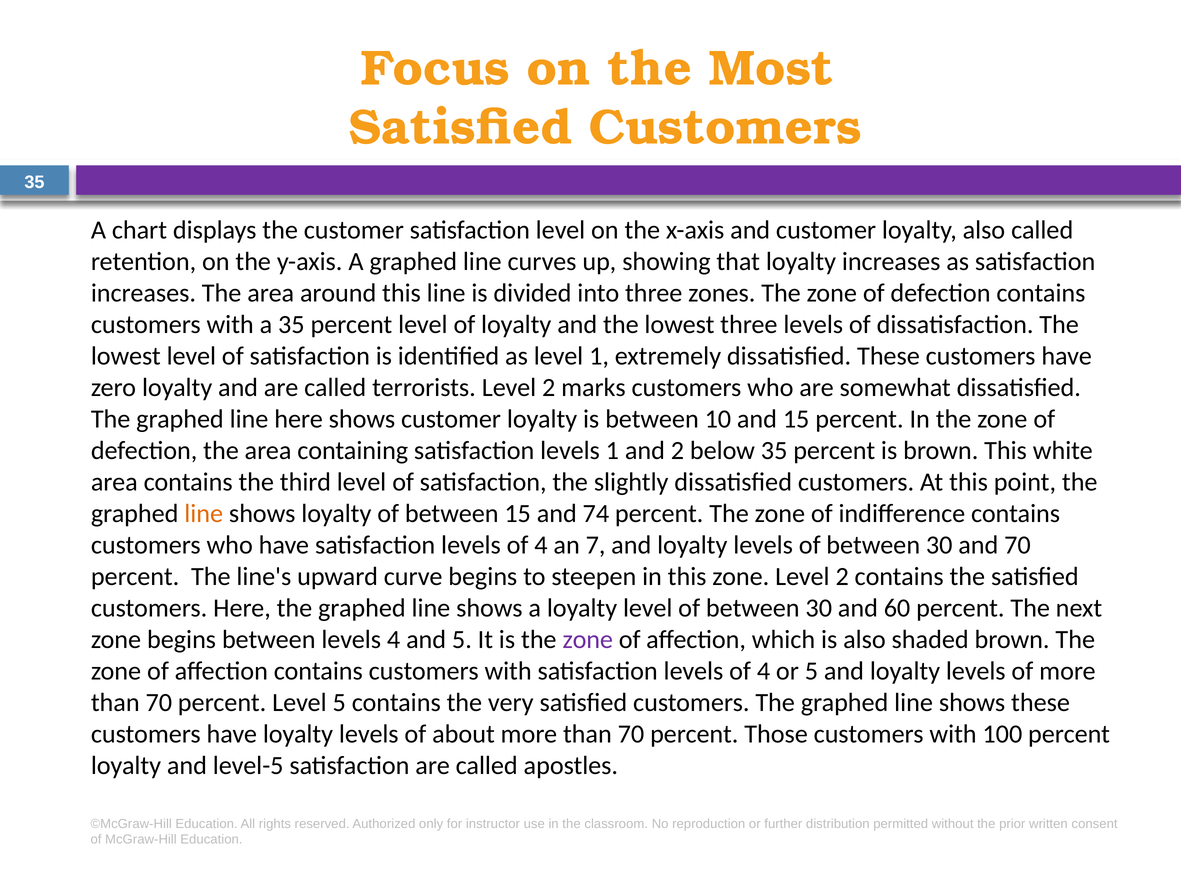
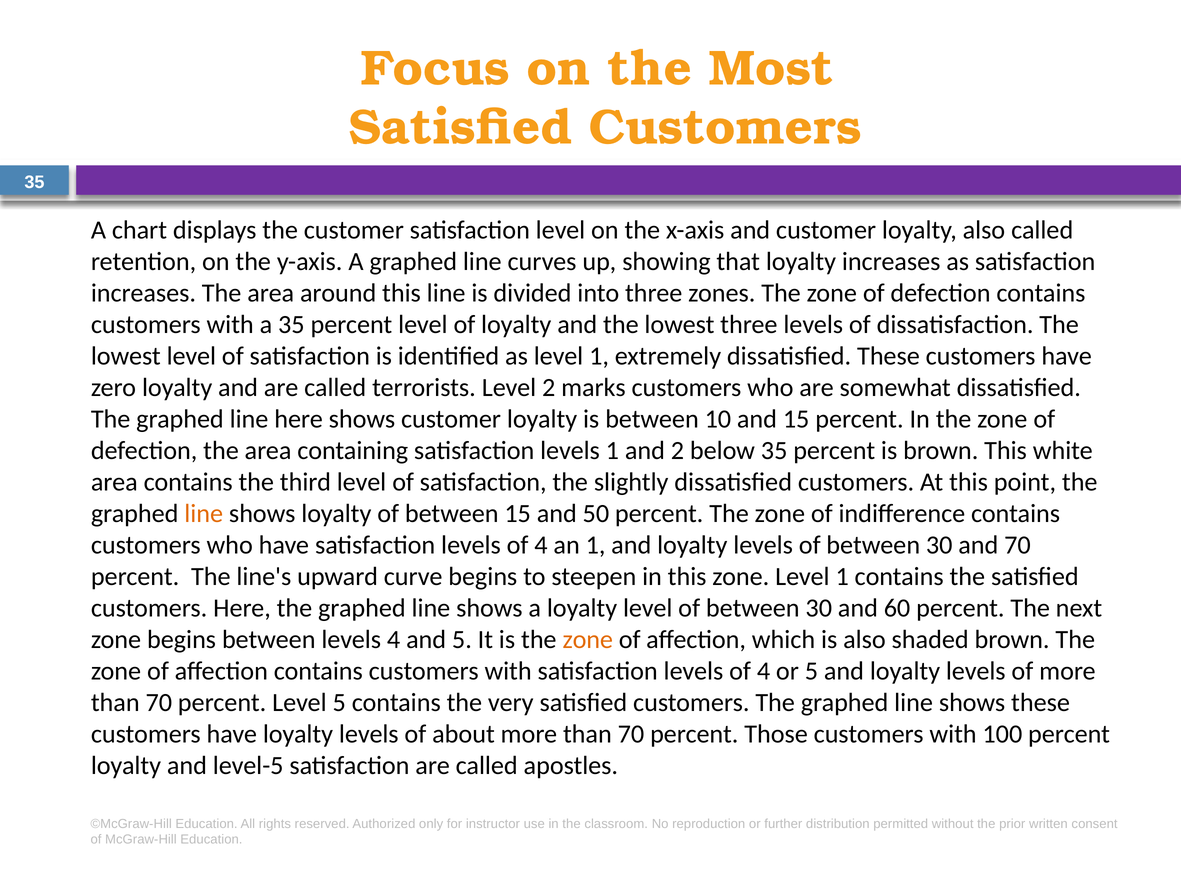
74: 74 -> 50 (596, 513)
an 7: 7 -> 1 (596, 545)
zone Level 2: 2 -> 1 (842, 576)
zone colour: purple -> orange (588, 639)
